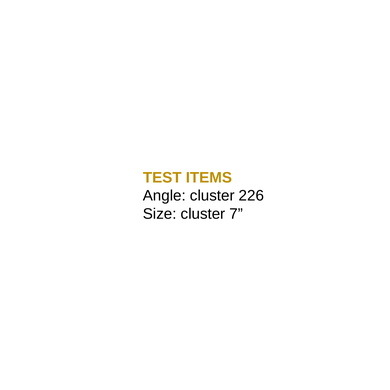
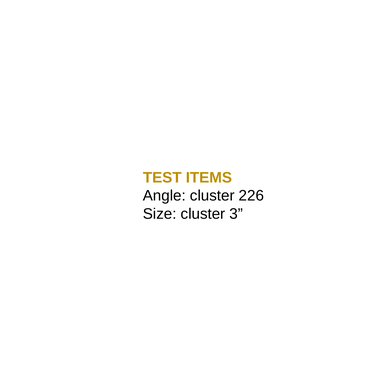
7: 7 -> 3 (236, 214)
